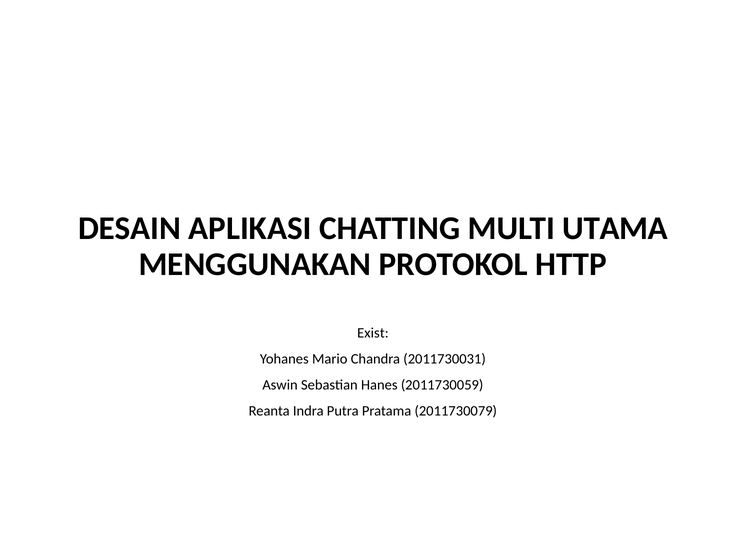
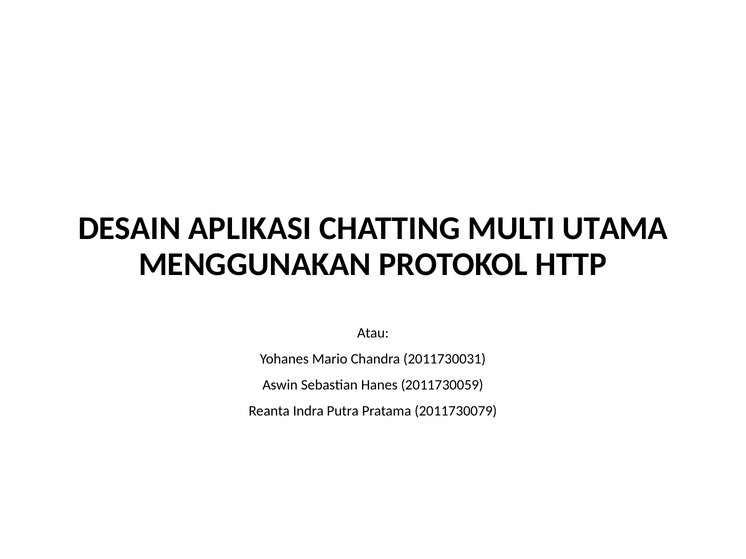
Exist: Exist -> Atau (373, 333)
